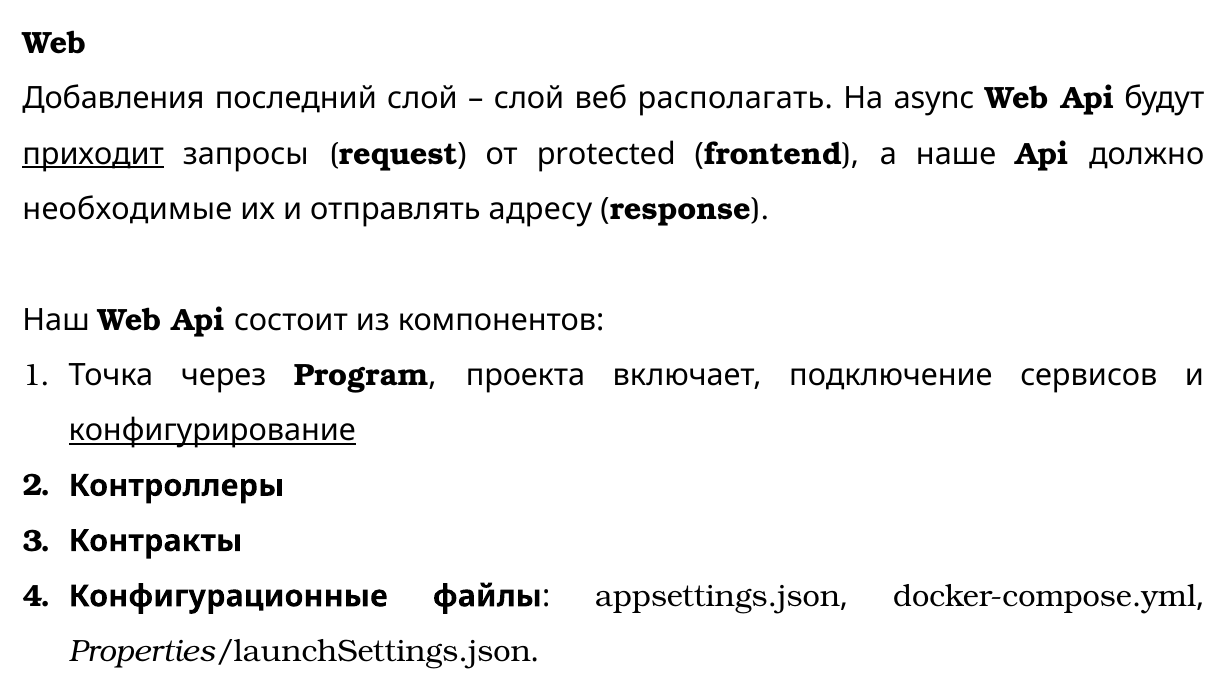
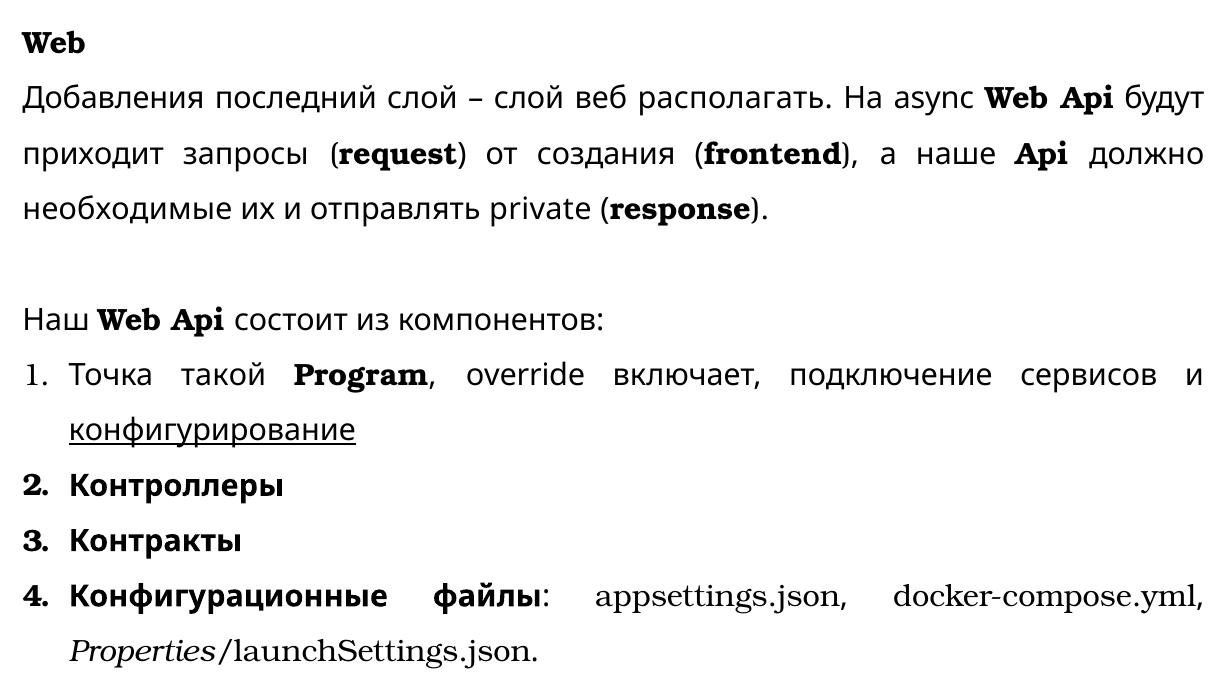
приходит underline: present -> none (93, 154)
protected: protected -> создания (606, 154)
адресу: адресу -> private (540, 209)
через: через -> такой (224, 375)
проекта: проекта -> override (526, 375)
